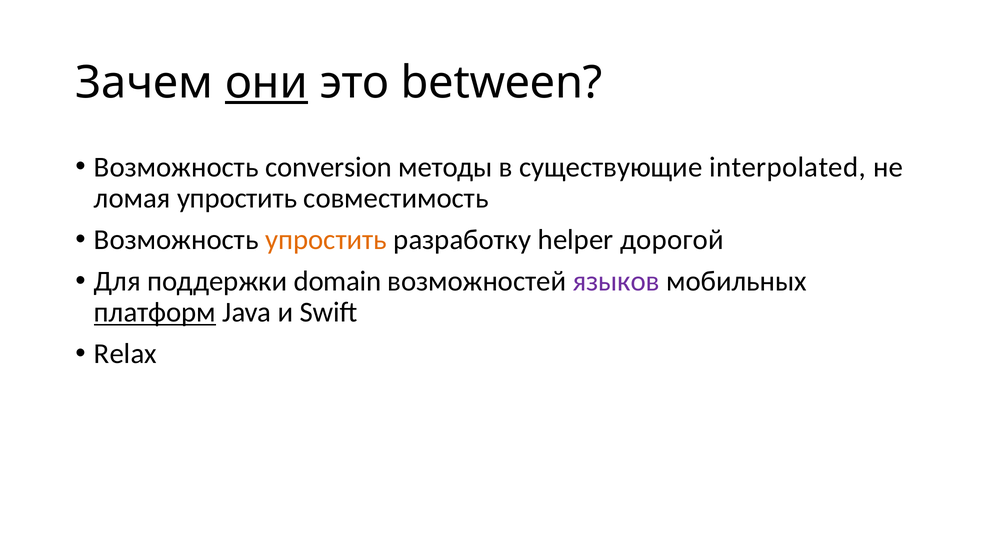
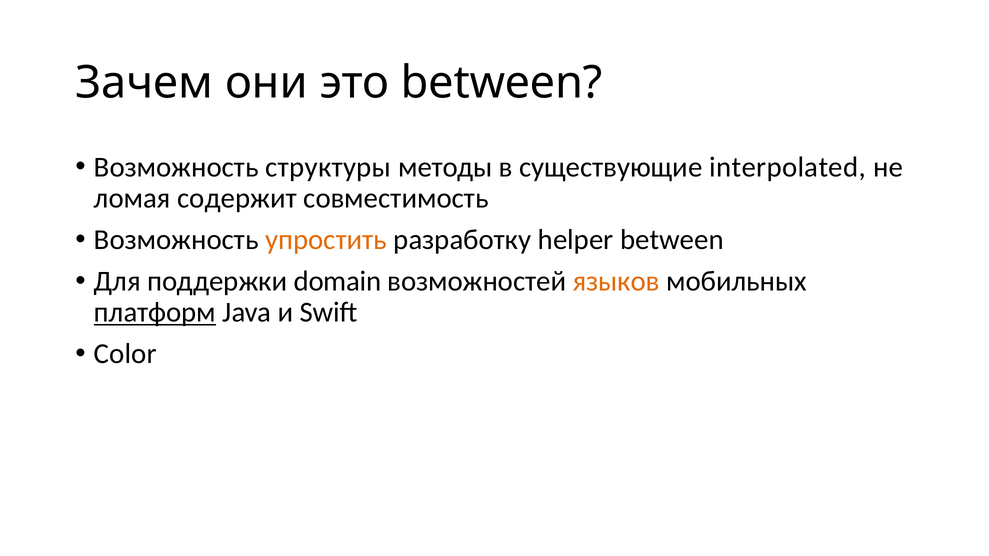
они underline: present -> none (266, 83)
conversion: conversion -> структуры (328, 167)
ломая упростить: упростить -> содержит (237, 198)
helper дорогой: дорогой -> between (672, 240)
языков colour: purple -> orange (616, 281)
Relax: Relax -> Color (125, 354)
